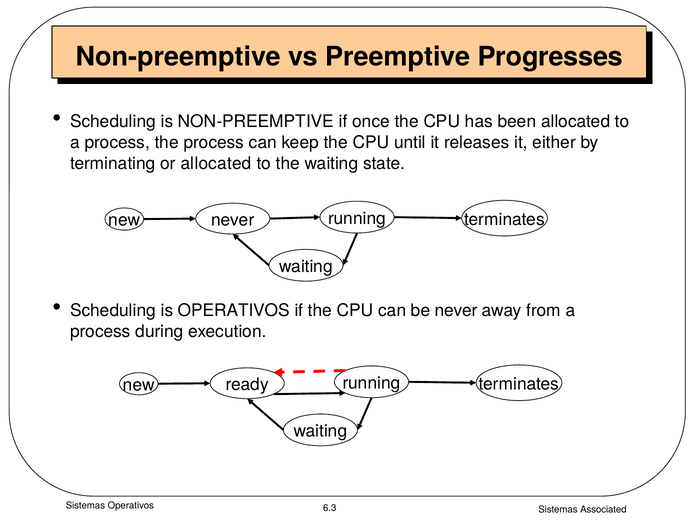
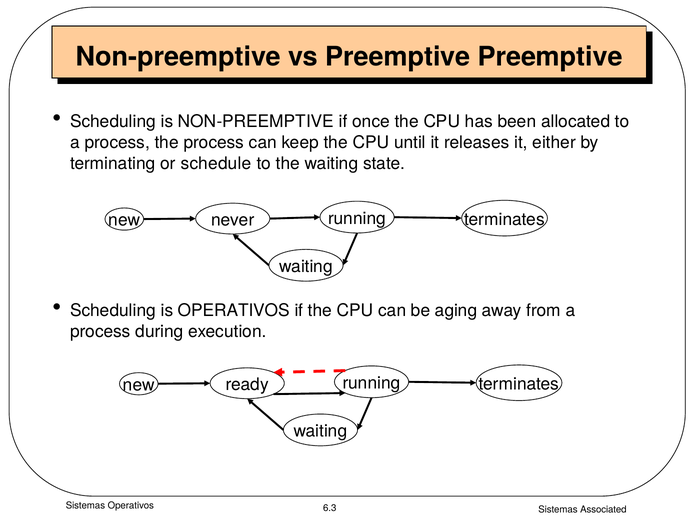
Preemptive Progresses: Progresses -> Preemptive (550, 57)
or allocated: allocated -> schedule (216, 163)
be never: never -> aging (456, 311)
